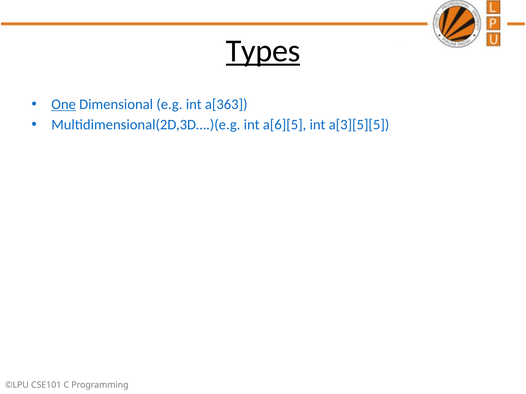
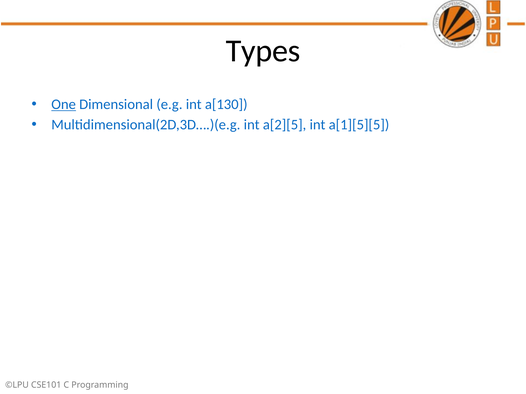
Types underline: present -> none (263, 51)
a[363: a[363 -> a[130 (226, 104)
a[6][5: a[6][5 -> a[2][5 (285, 125)
a[3][5][5: a[3][5][5 -> a[1][5][5 (359, 125)
